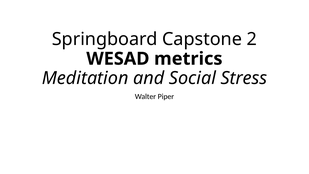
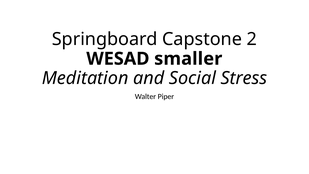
metrics: metrics -> smaller (188, 59)
